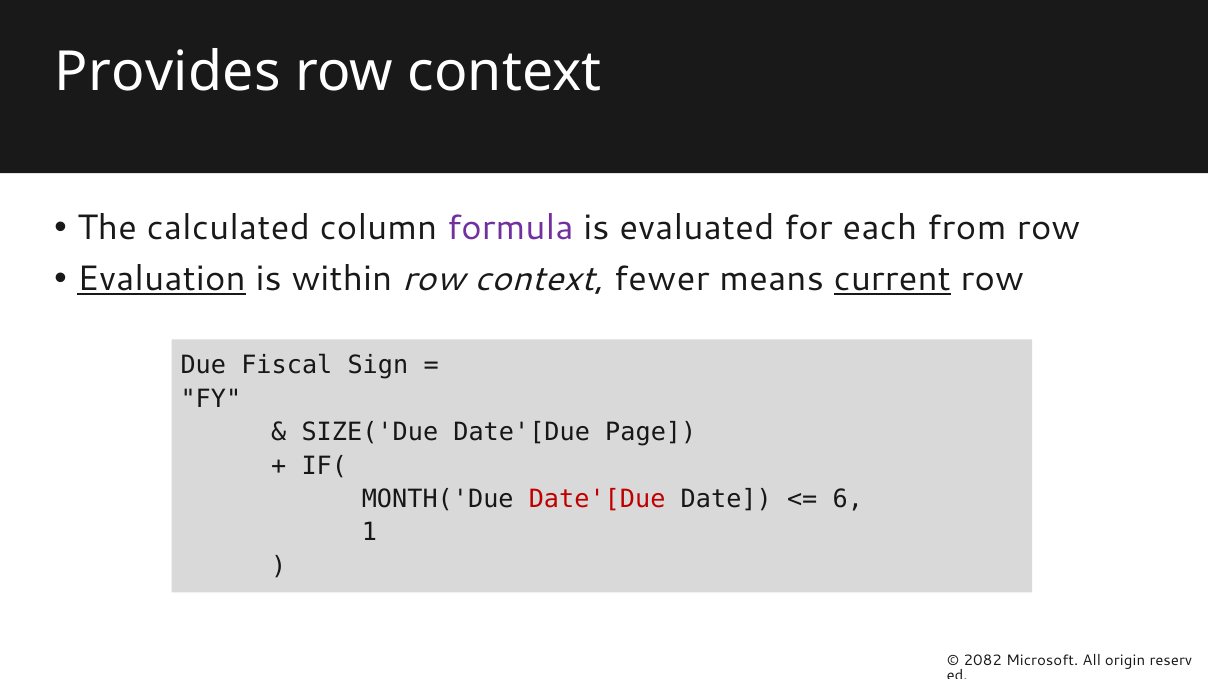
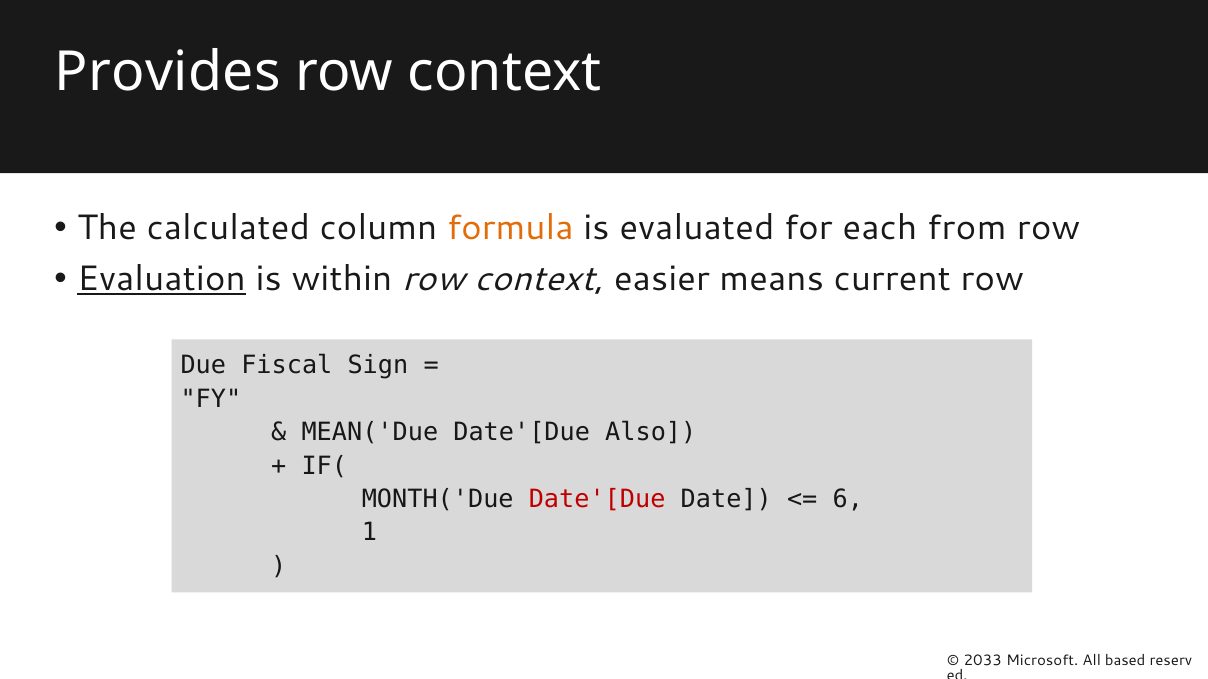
formula colour: purple -> orange (510, 228)
fewer: fewer -> easier (662, 279)
current underline: present -> none (892, 279)
SIZE('Due: SIZE('Due -> MEAN('Due (370, 433)
Page: Page -> Also (651, 433)
2082: 2082 -> 2033 (983, 661)
origin: origin -> based (1125, 661)
